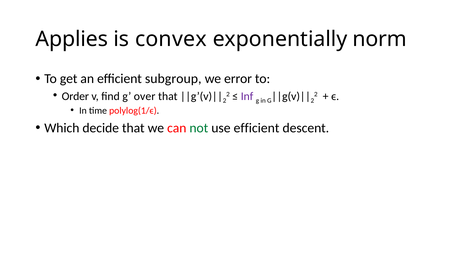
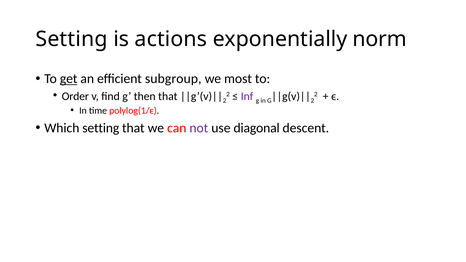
Applies: Applies -> Setting (72, 39)
convex: convex -> actions (171, 39)
get underline: none -> present (69, 79)
error: error -> most (238, 79)
over: over -> then (145, 96)
Which decide: decide -> setting (101, 128)
not colour: green -> purple (199, 128)
use efficient: efficient -> diagonal (257, 128)
